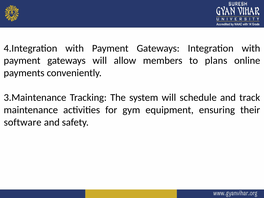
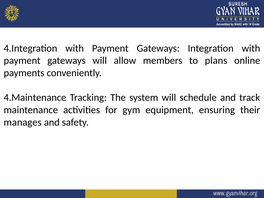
3.Maintenance: 3.Maintenance -> 4.Maintenance (35, 98)
software: software -> manages (23, 122)
